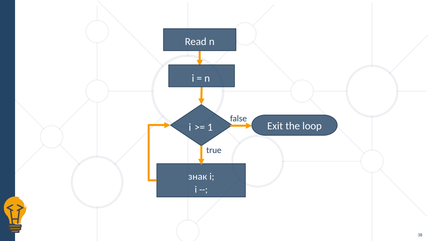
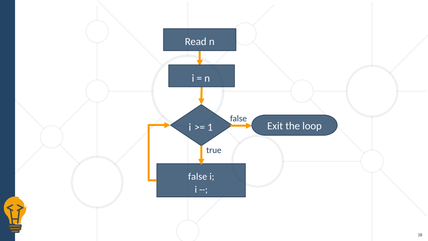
знак: знак -> false (198, 176)
